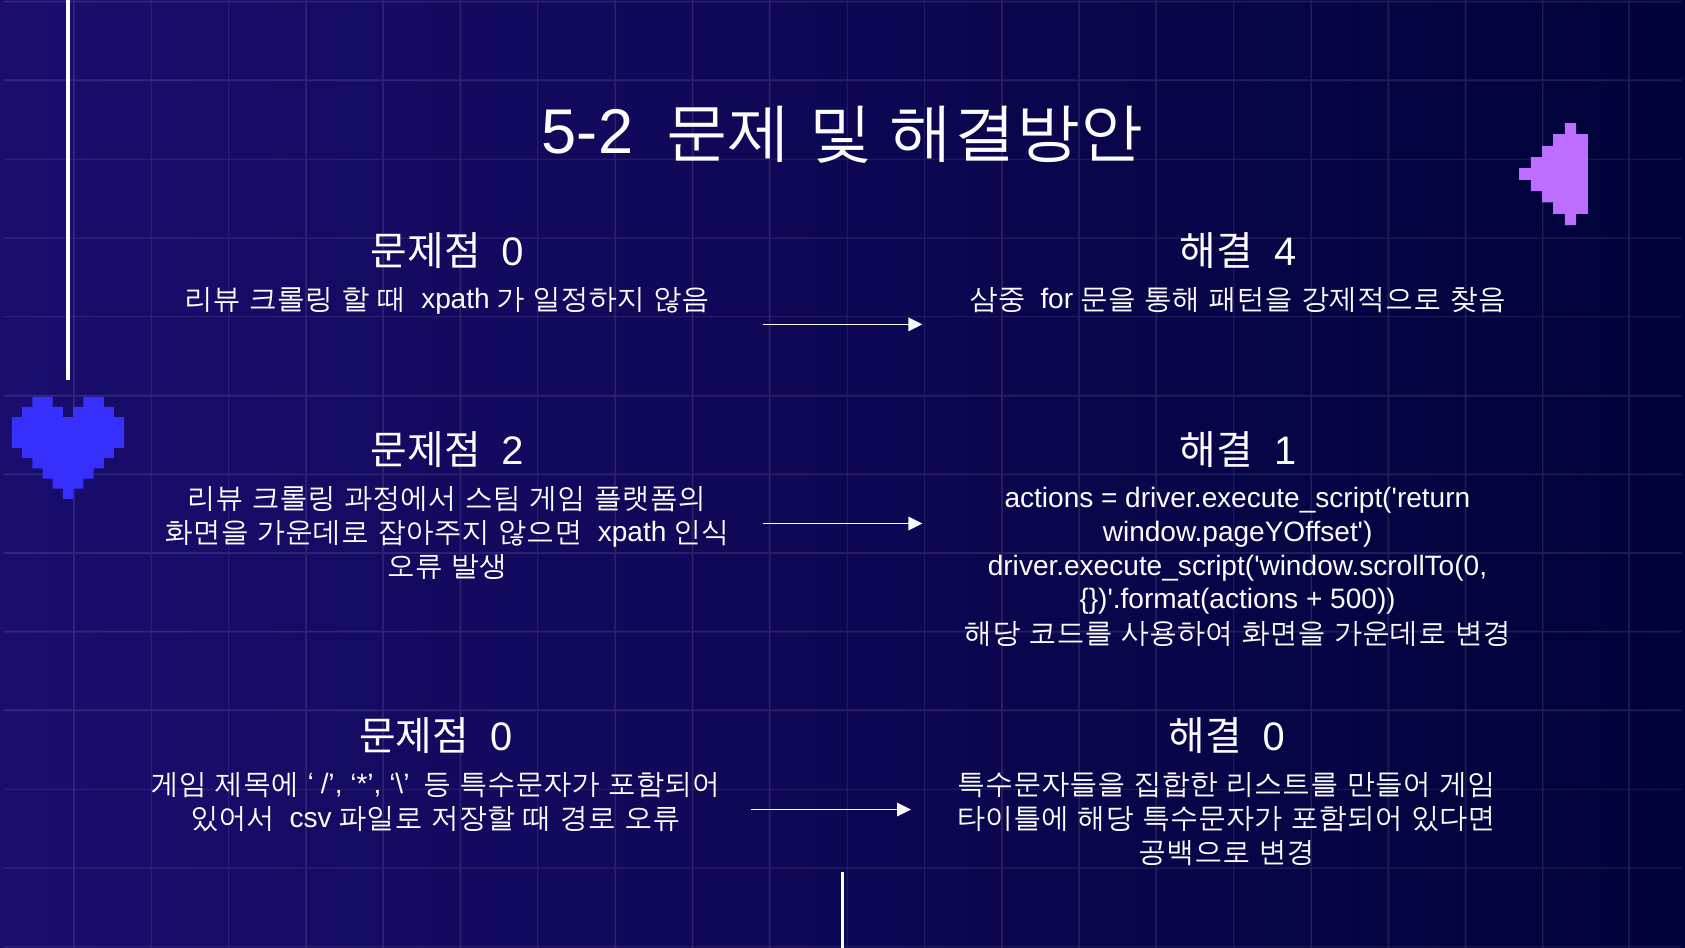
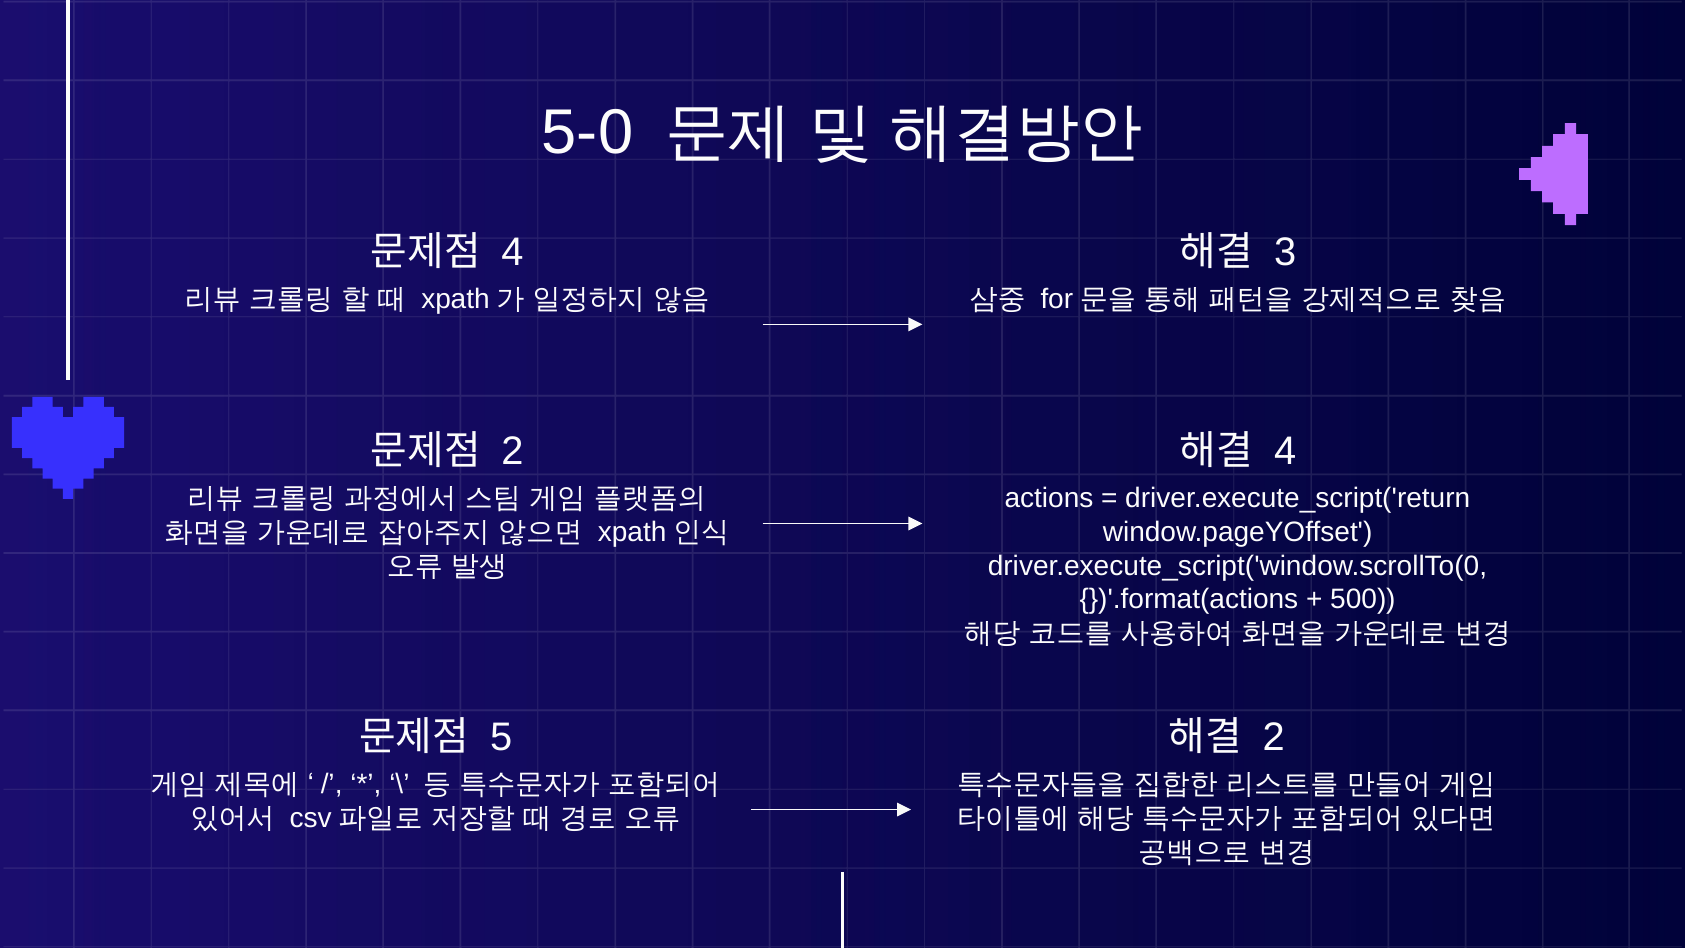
5-2: 5-2 -> 5-0 (588, 133)
0: 0 -> 4 (513, 252)
4: 4 -> 3 (1285, 252)
1: 1 -> 4 (1285, 451)
0: 0 -> 5 (501, 737)
0: 0 -> 2 (1274, 737)
